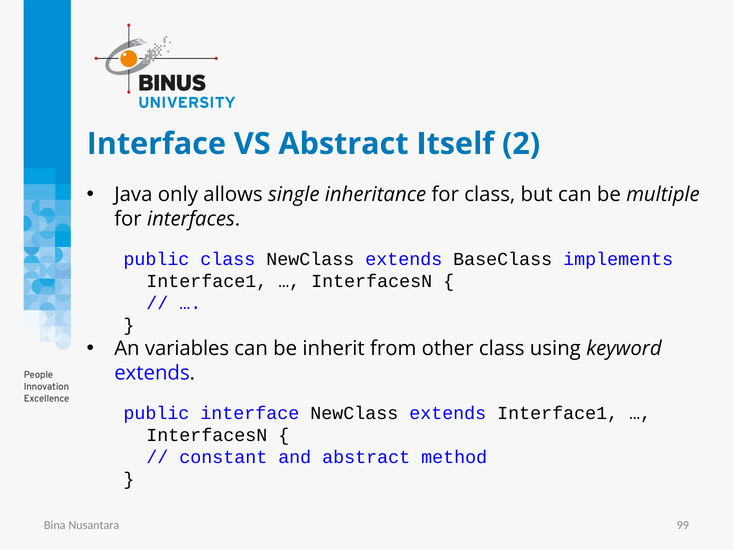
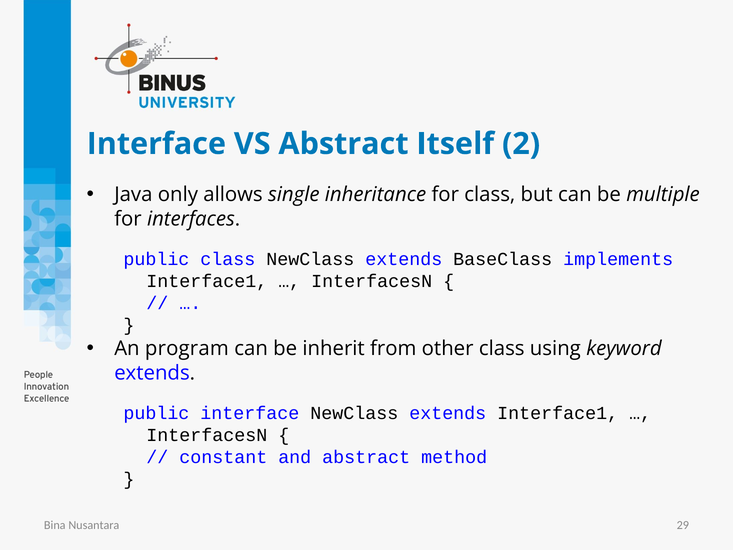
variables: variables -> program (187, 348)
99: 99 -> 29 (683, 525)
